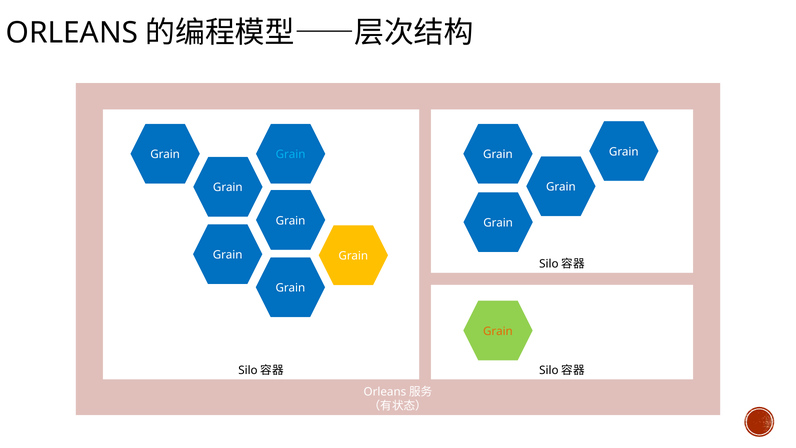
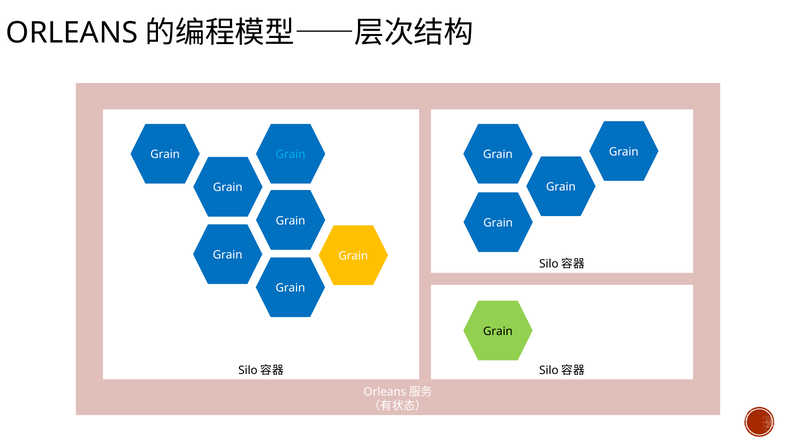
Grain colour: orange -> black (498, 331)
